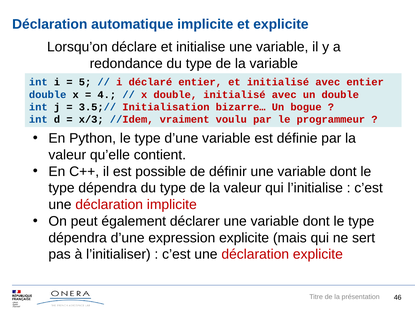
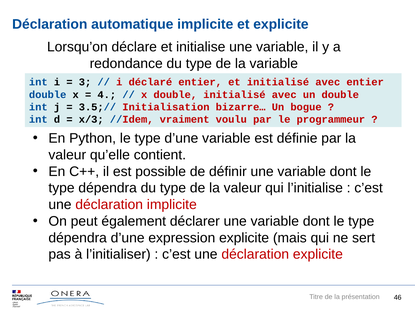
5: 5 -> 3 (85, 82)
